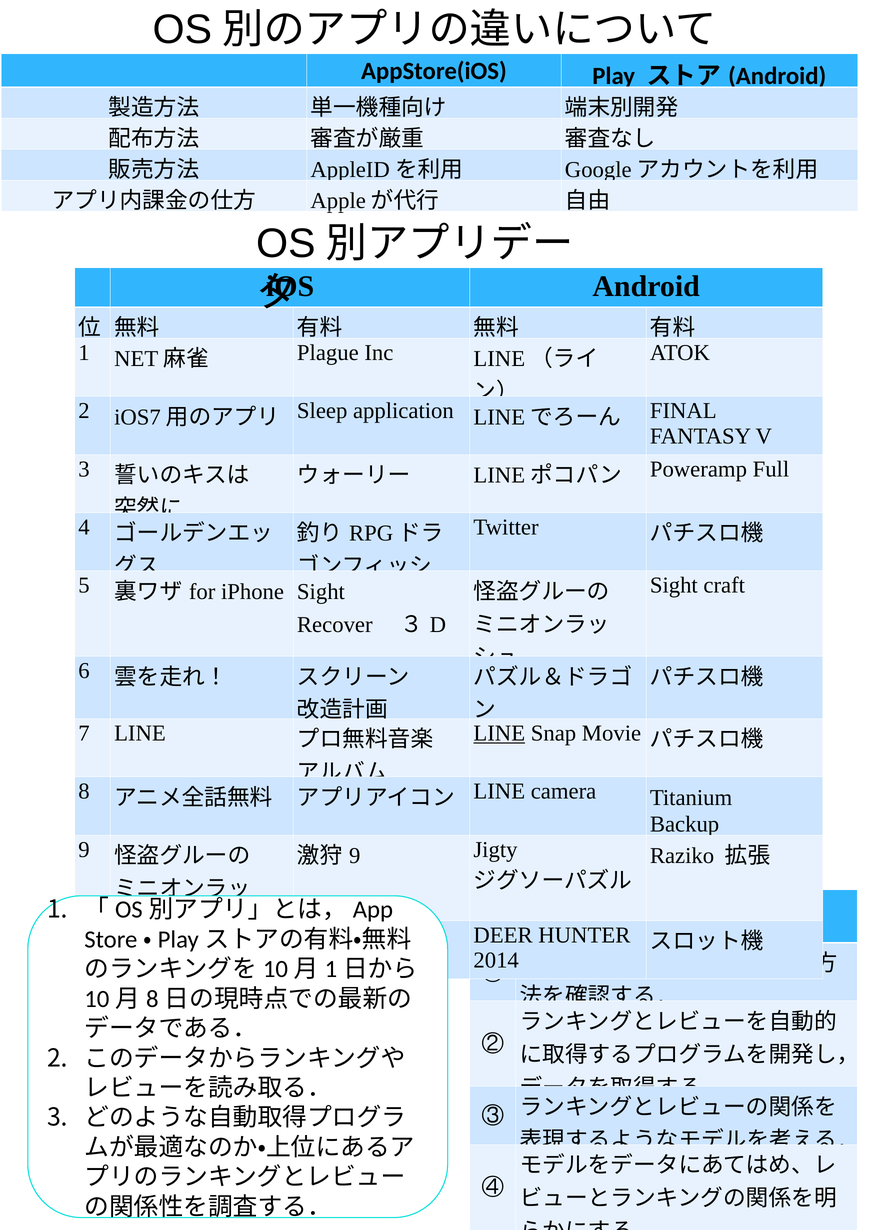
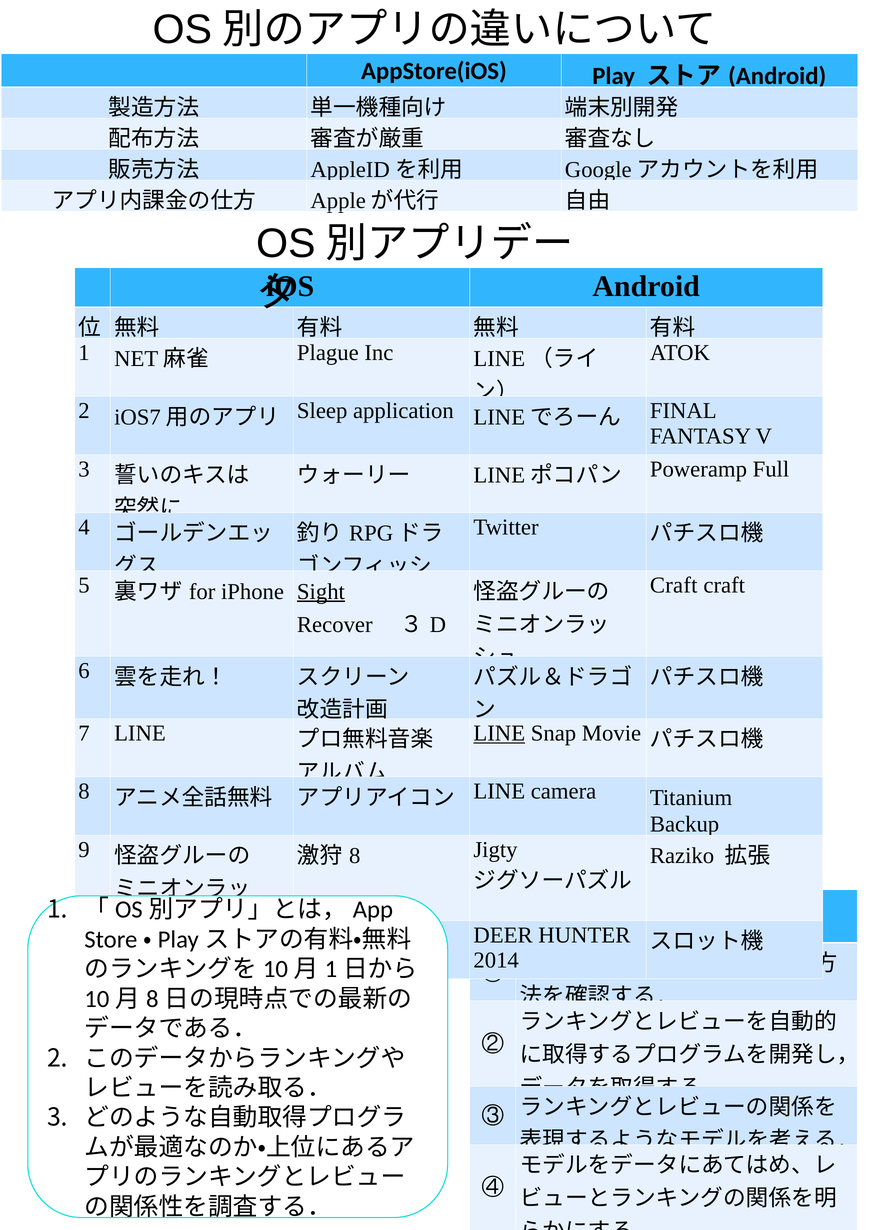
Sight underline: none -> present (321, 592)
Sight: Sight -> Craft (674, 586)
9: 9 -> 8 (355, 856)
